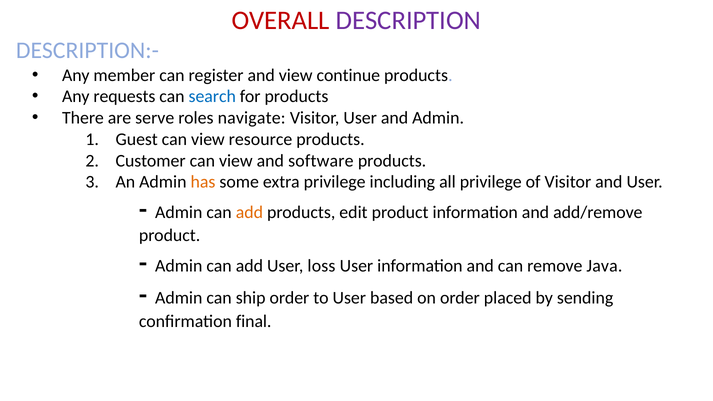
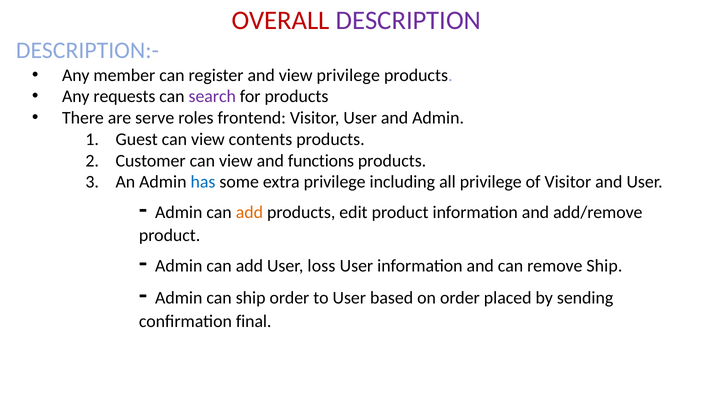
view continue: continue -> privilege (348, 75)
search colour: blue -> purple (212, 97)
navigate: navigate -> frontend (252, 118)
resource: resource -> contents (261, 139)
software: software -> functions (321, 161)
has colour: orange -> blue (203, 182)
remove Java: Java -> Ship (604, 266)
